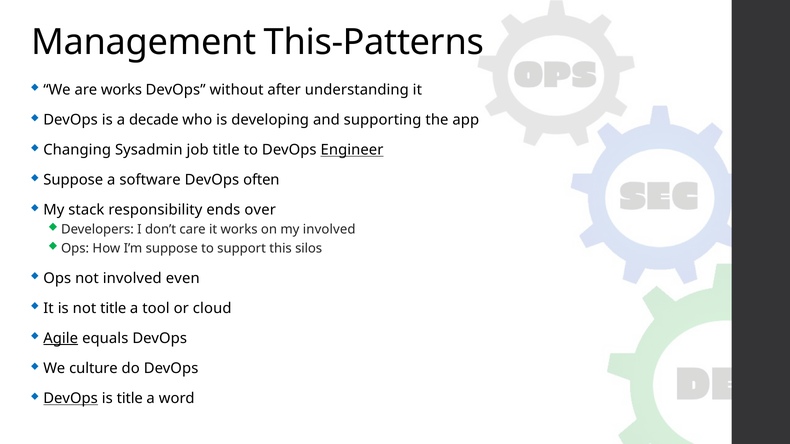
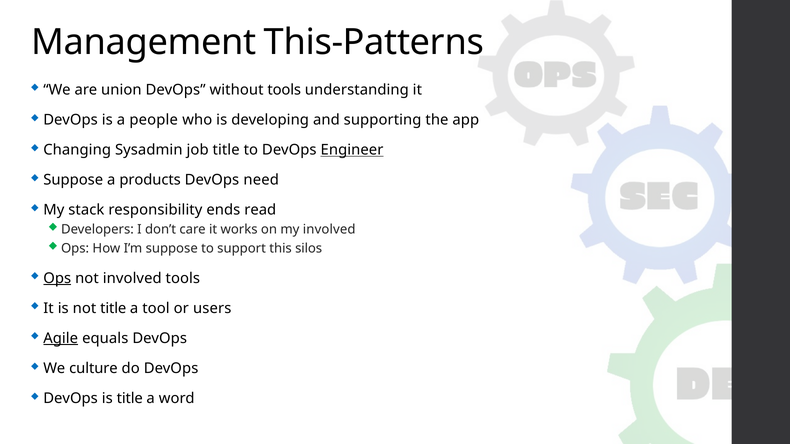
are works: works -> union (121, 90)
without after: after -> tools (284, 90)
decade: decade -> people (154, 120)
software: software -> products (150, 180)
often: often -> need (261, 180)
over: over -> read (260, 210)
Ops underline: none -> present (57, 278)
involved even: even -> tools (183, 278)
cloud: cloud -> users (212, 309)
DevOps underline: present -> none (71, 399)
